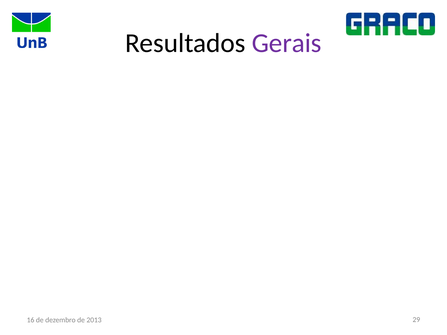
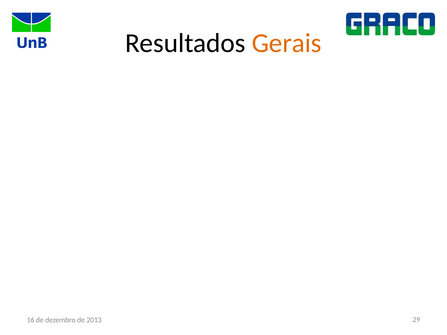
Gerais colour: purple -> orange (287, 43)
